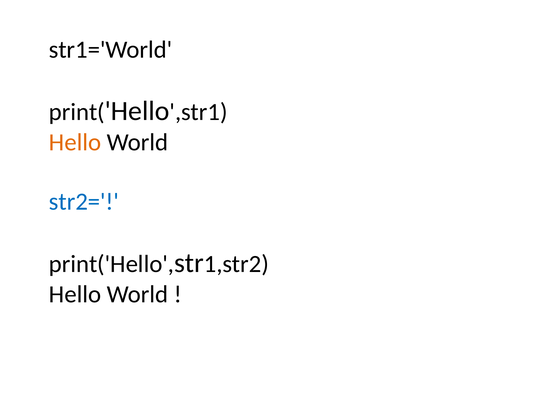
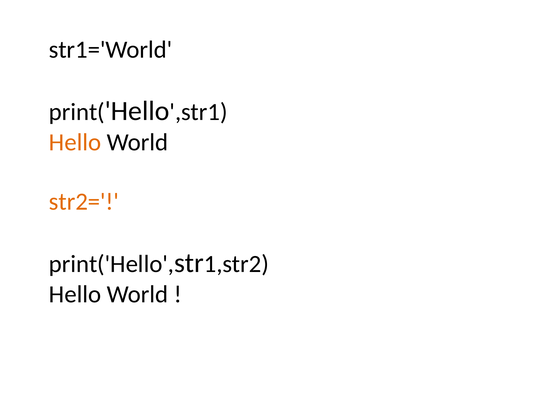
str2= colour: blue -> orange (84, 202)
